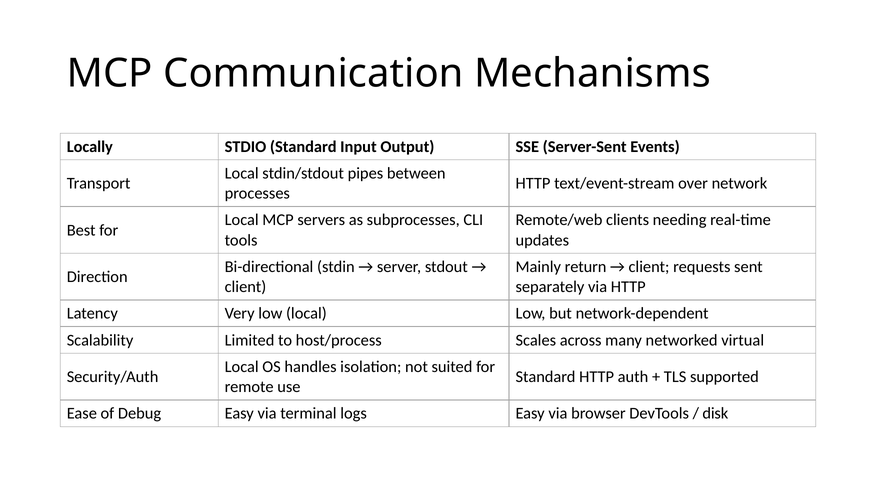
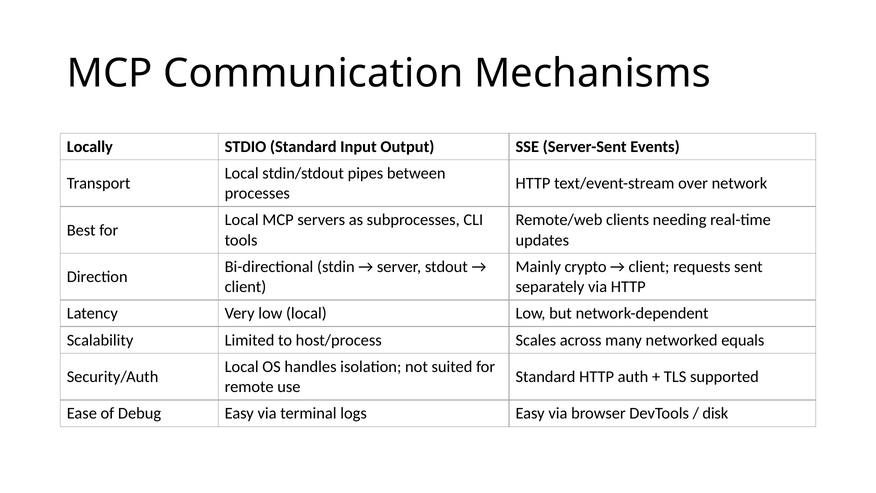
return: return -> crypto (586, 267)
virtual: virtual -> equals (743, 340)
